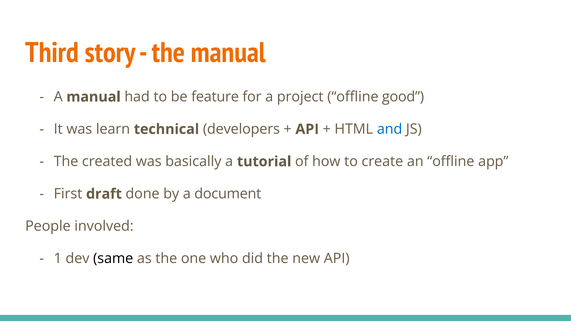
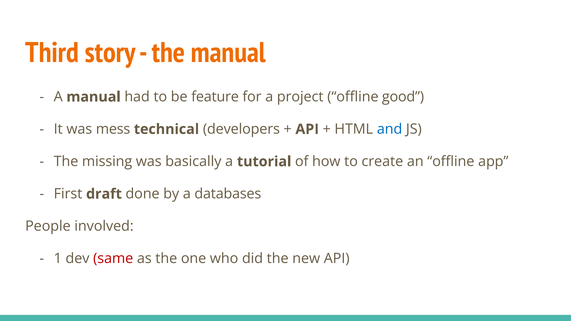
learn: learn -> mess (113, 129)
created: created -> missing (107, 162)
document: document -> databases (228, 194)
same colour: black -> red (113, 259)
